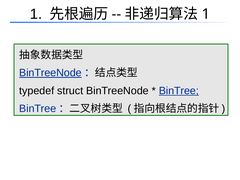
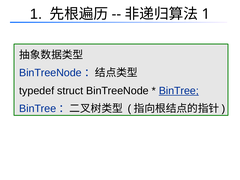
BinTreeNode underline: present -> none (50, 73)
